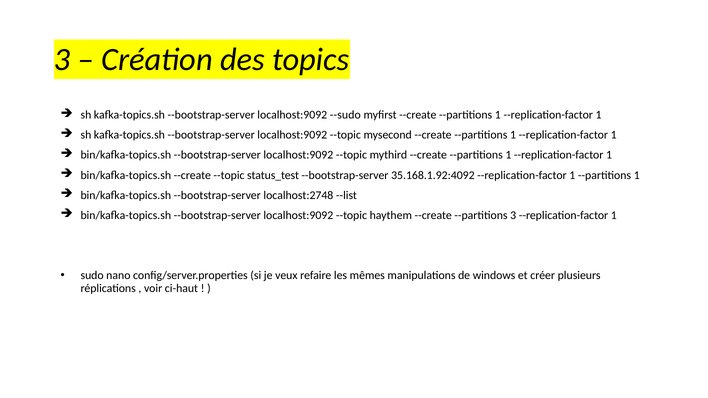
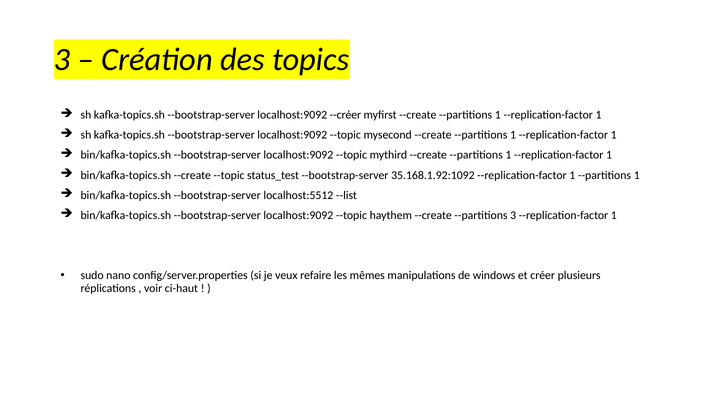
--sudo: --sudo -> --créer (345, 115)
35.168.1.92:4092: 35.168.1.92:4092 -> 35.168.1.92:1092 (433, 175)
localhost:2748: localhost:2748 -> localhost:5512 (298, 195)
